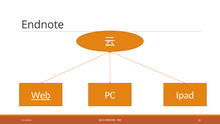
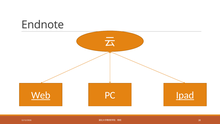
Ipad underline: none -> present (185, 95)
